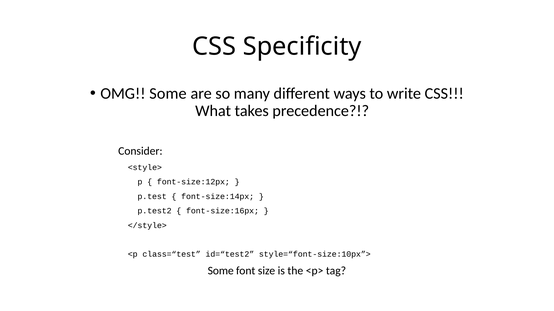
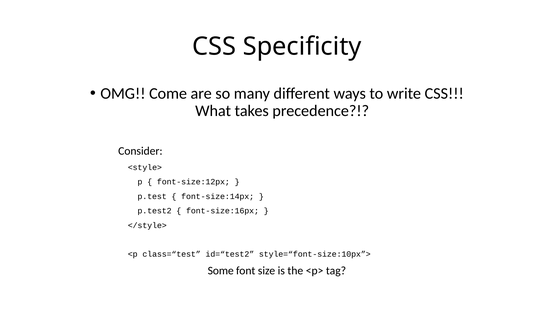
OMG Some: Some -> Come (168, 94)
